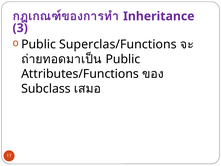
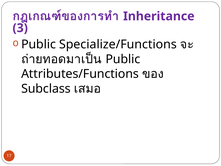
Superclas/Functions: Superclas/Functions -> Specialize/Functions (118, 44)
